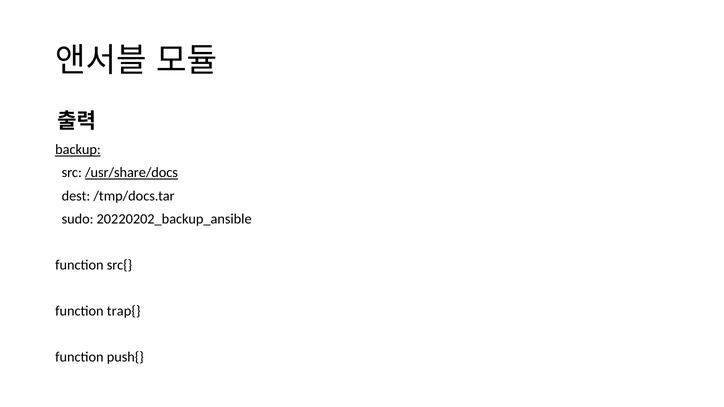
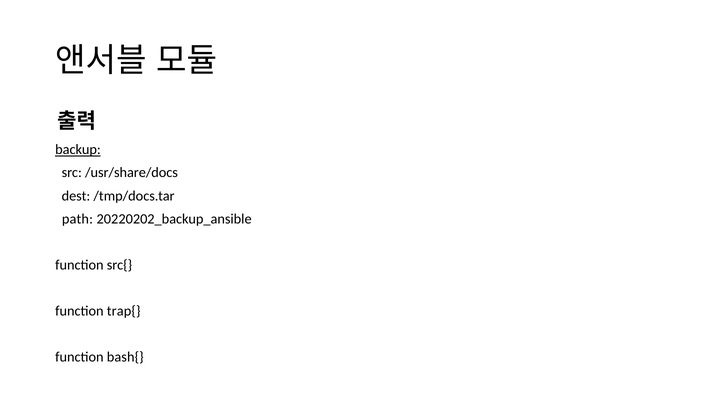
/usr/share/docs underline: present -> none (132, 173)
sudo: sudo -> path (77, 219)
push{: push{ -> bash{ (125, 357)
